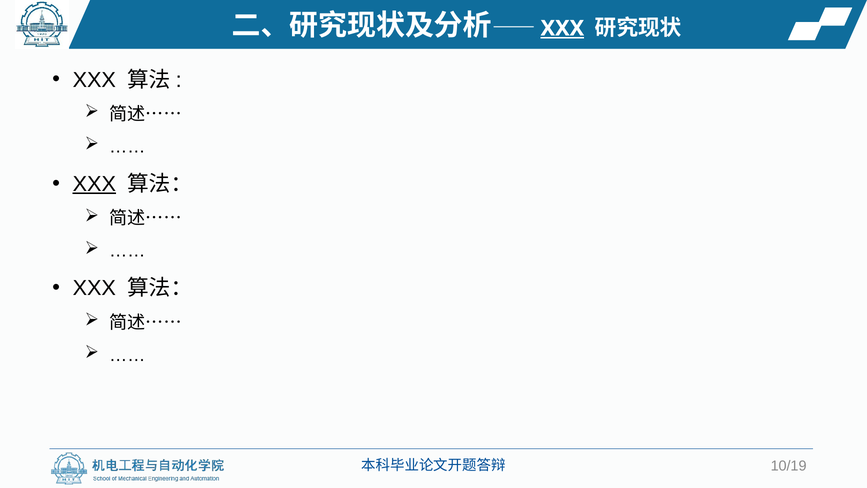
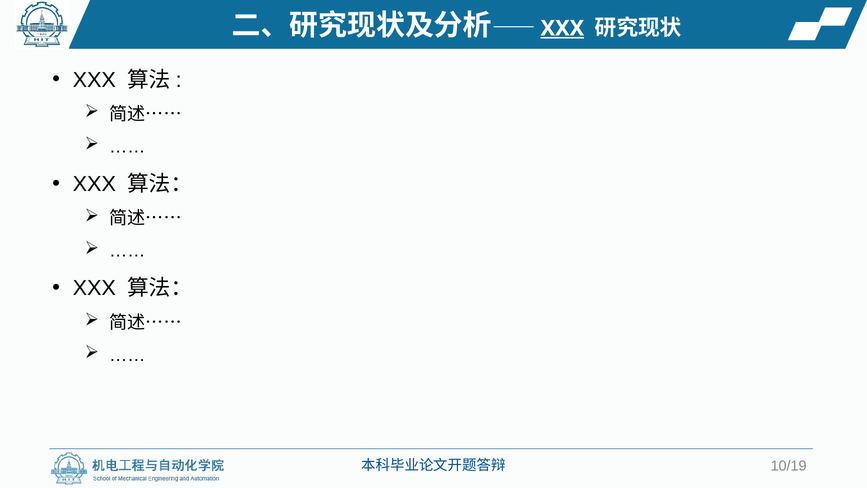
XXX underline: present -> none (94, 184)
